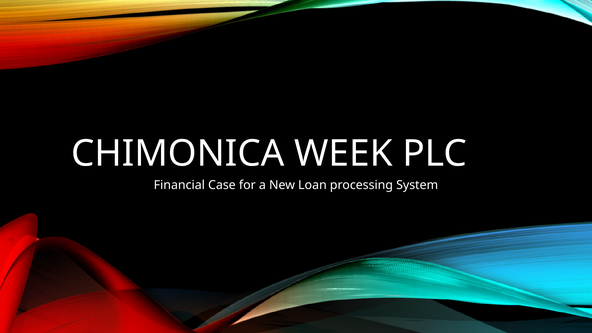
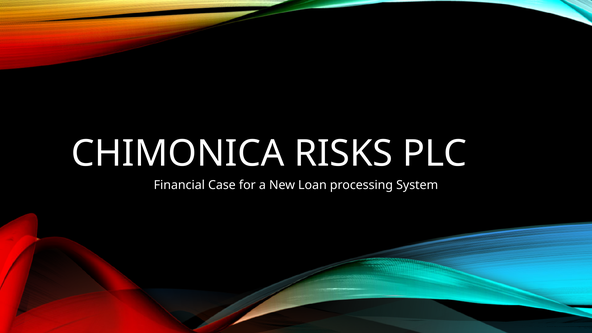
WEEK: WEEK -> RISKS (343, 154)
